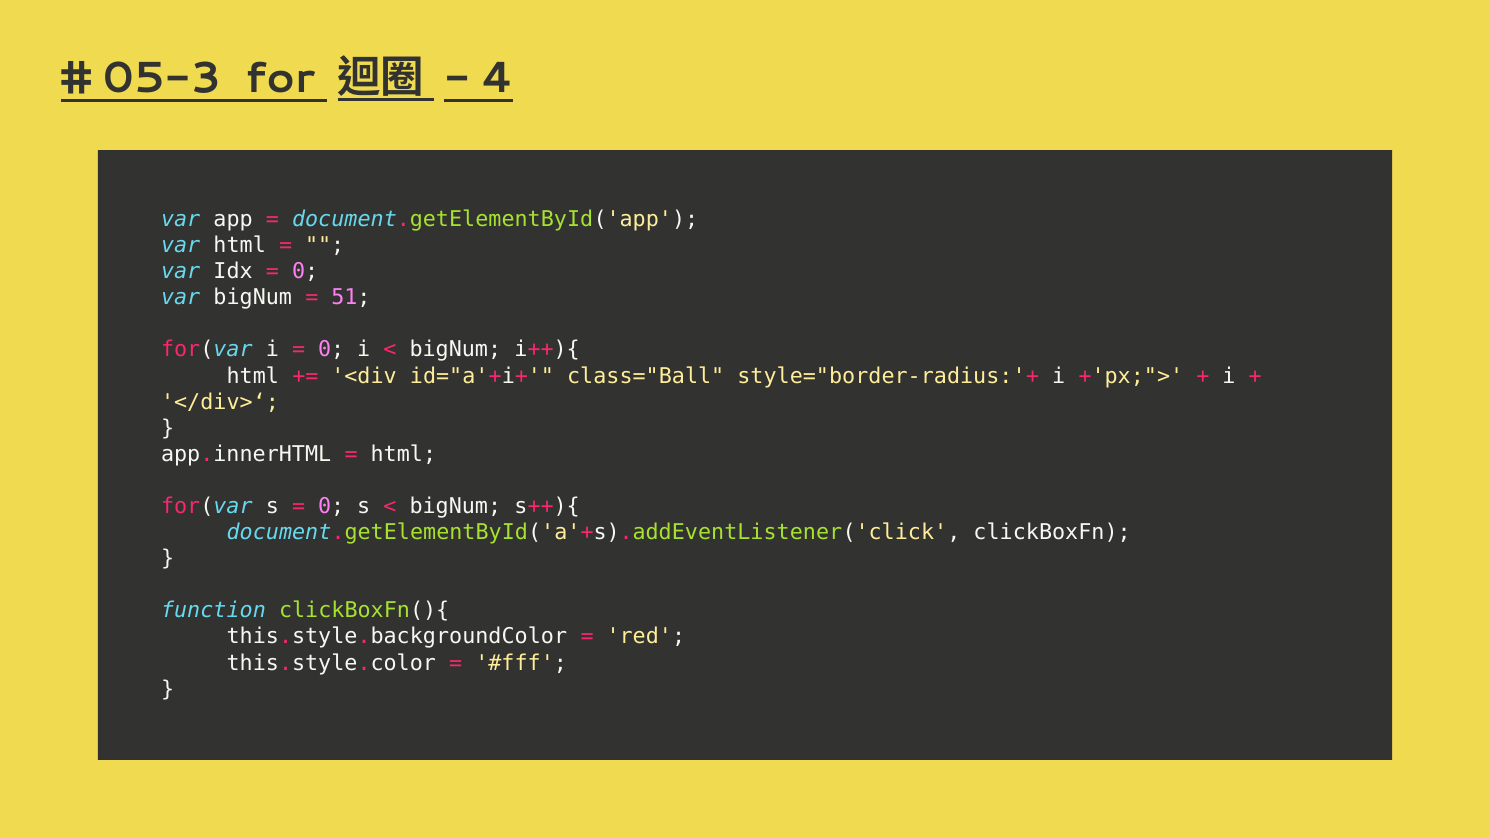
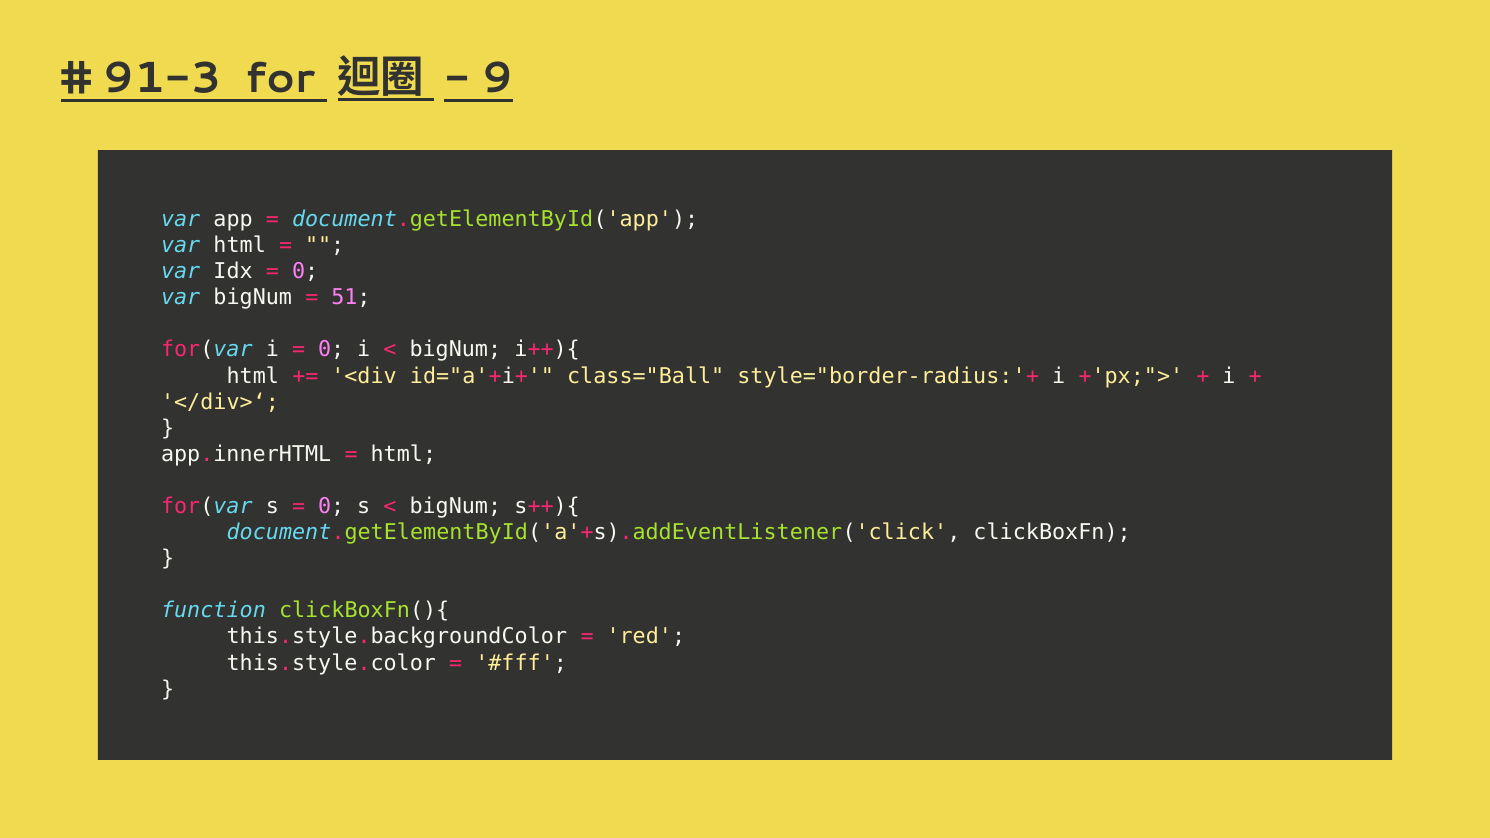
05-3: 05-3 -> 91-3 (162, 79)
4: 4 -> 9 (497, 79)
